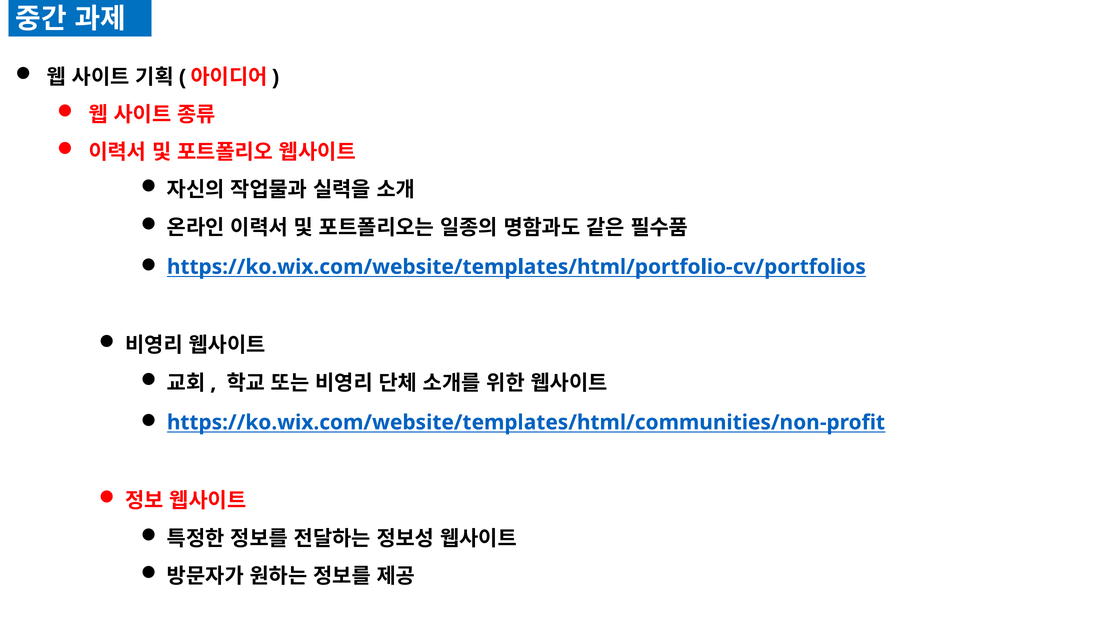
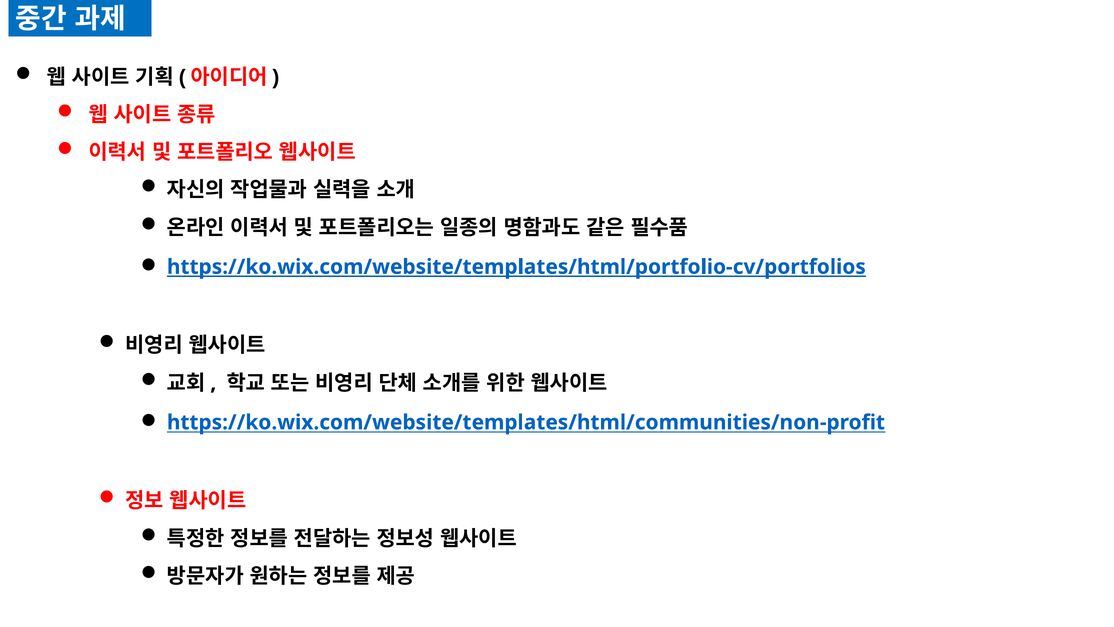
https://ko.wix.com/website/templates/html/portfolio-cv/portfolios underline: none -> present (516, 267)
